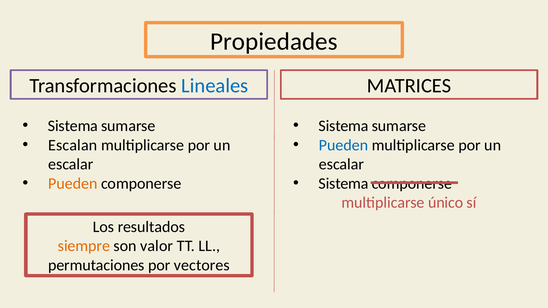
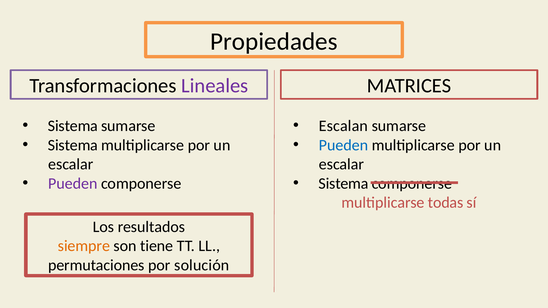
Lineales colour: blue -> purple (215, 86)
Sistema: Sistema -> Escalan (343, 126)
Escalan: Escalan -> Sistema (73, 145)
Pueden colour: orange -> purple (73, 184)
único: único -> todas (446, 203)
valor: valor -> tiene (157, 246)
vectores: vectores -> solución (202, 265)
